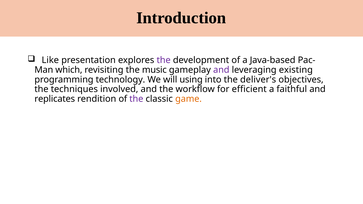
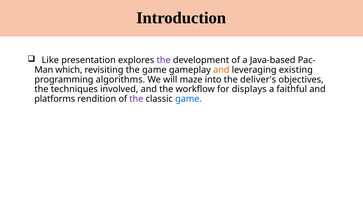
the music: music -> game (154, 70)
and colour: purple -> orange (221, 70)
technology: technology -> algorithms (120, 80)
using: using -> maze (191, 80)
efficient: efficient -> displays (249, 89)
replicates: replicates -> platforms (55, 99)
game colour: orange -> blue (189, 99)
